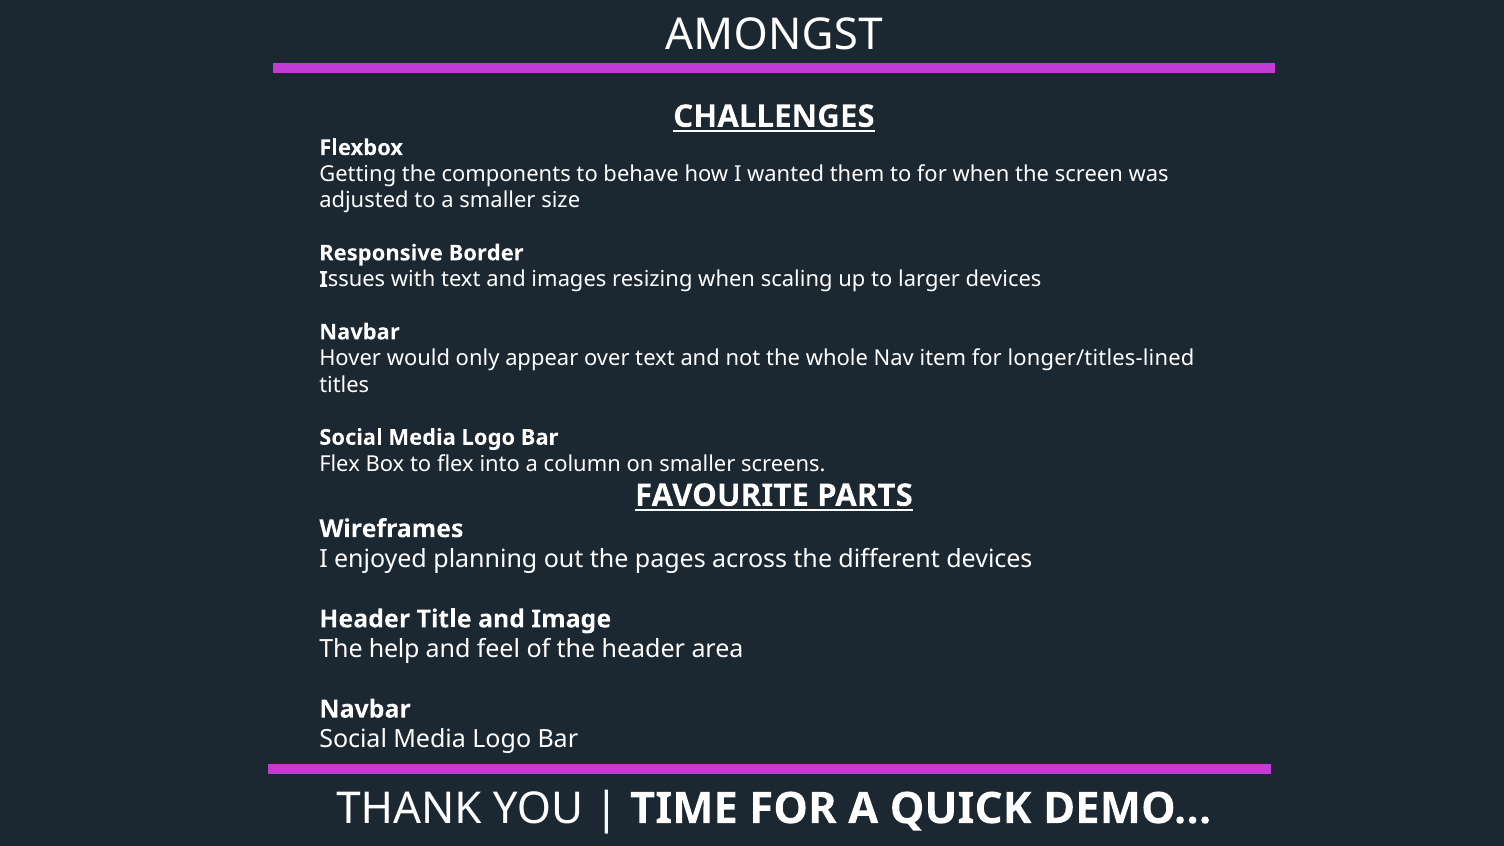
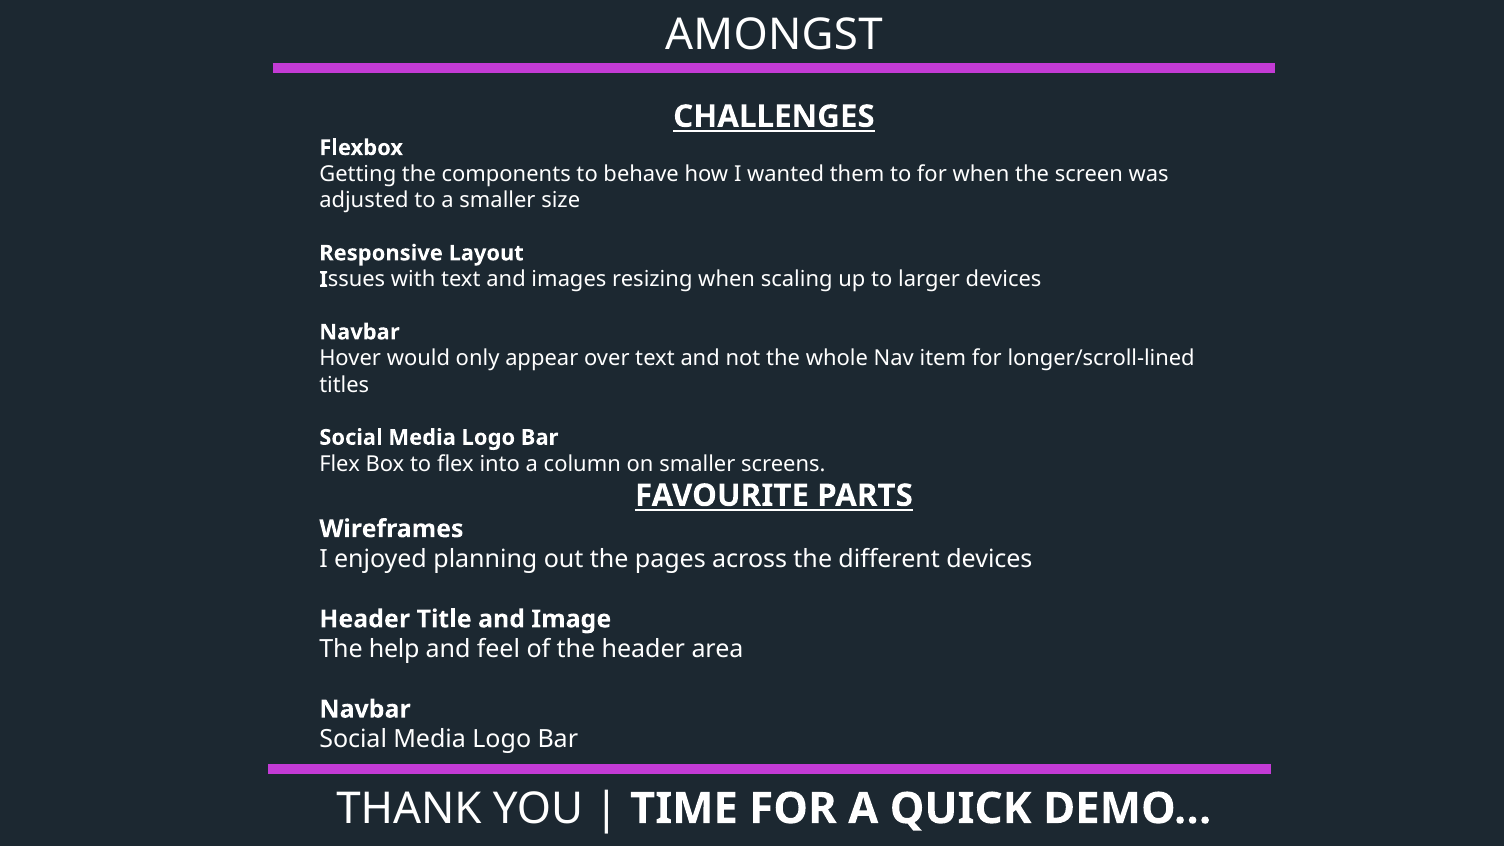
Border: Border -> Layout (486, 253)
longer/titles-lined: longer/titles-lined -> longer/scroll-lined (1101, 359)
